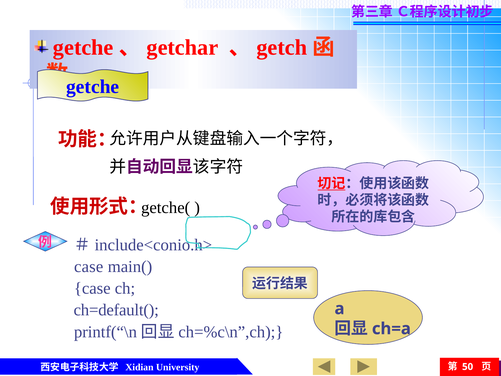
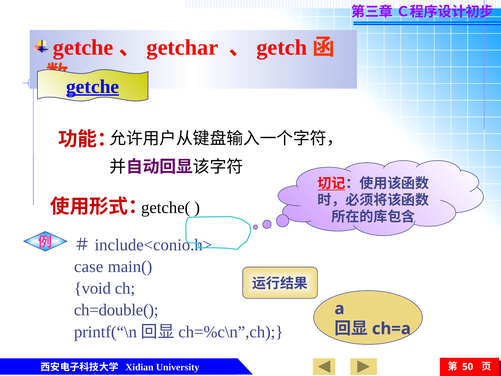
getche underline: none -> present (93, 87)
case: case -> void (92, 288)
ch=default(: ch=default( -> ch=double( (116, 310)
